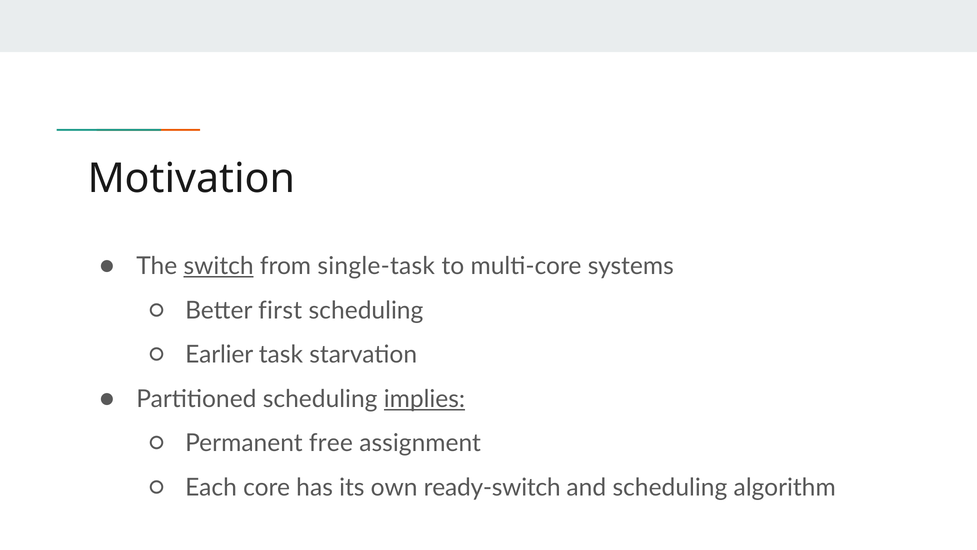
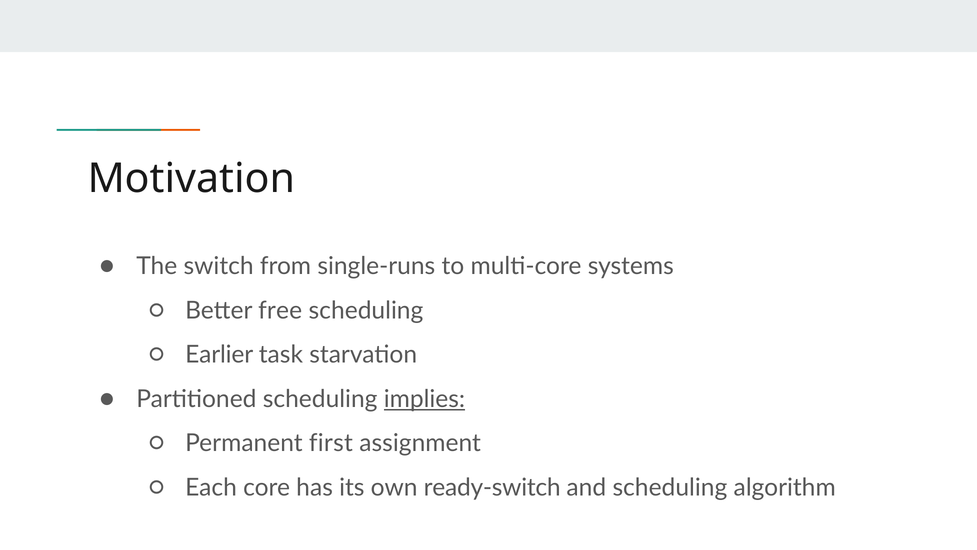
switch underline: present -> none (219, 266)
single-task: single-task -> single-runs (376, 266)
first: first -> free (280, 310)
free: free -> first (331, 443)
